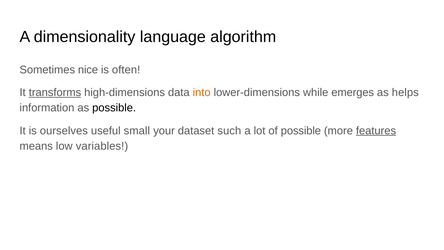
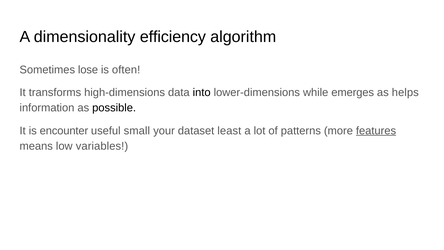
language: language -> efficiency (173, 37)
nice: nice -> lose (88, 70)
transforms underline: present -> none (55, 93)
into colour: orange -> black (202, 93)
ourselves: ourselves -> encounter (64, 131)
such: such -> least (229, 131)
of possible: possible -> patterns (301, 131)
